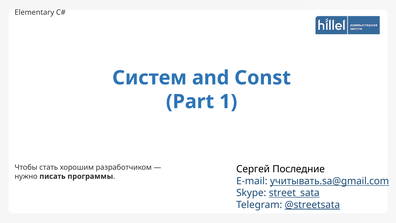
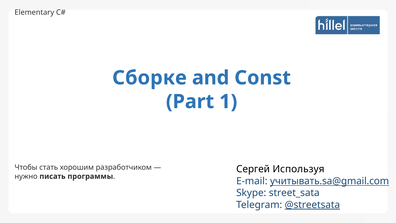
Систем: Систем -> Сборке (149, 78)
Последние: Последние -> Используя (299, 169)
street_sata underline: present -> none (294, 193)
